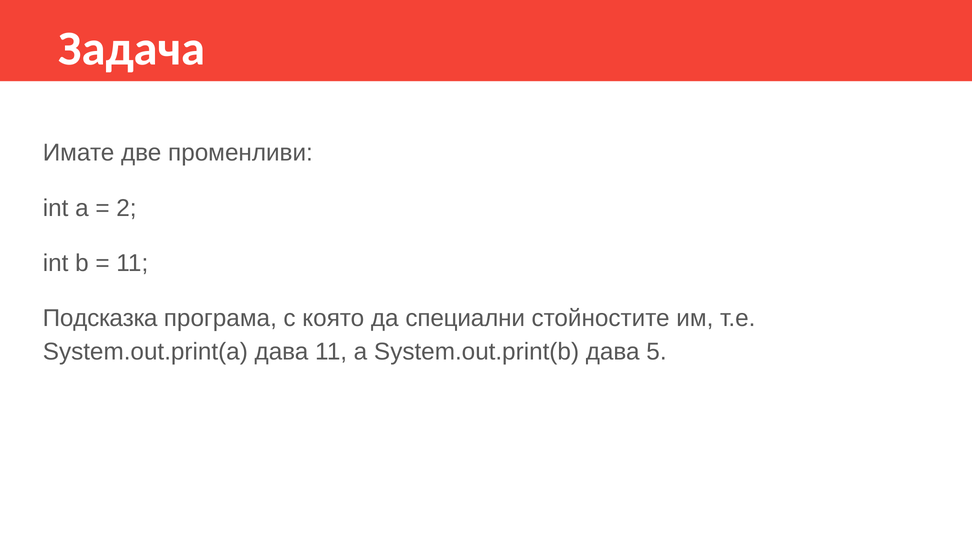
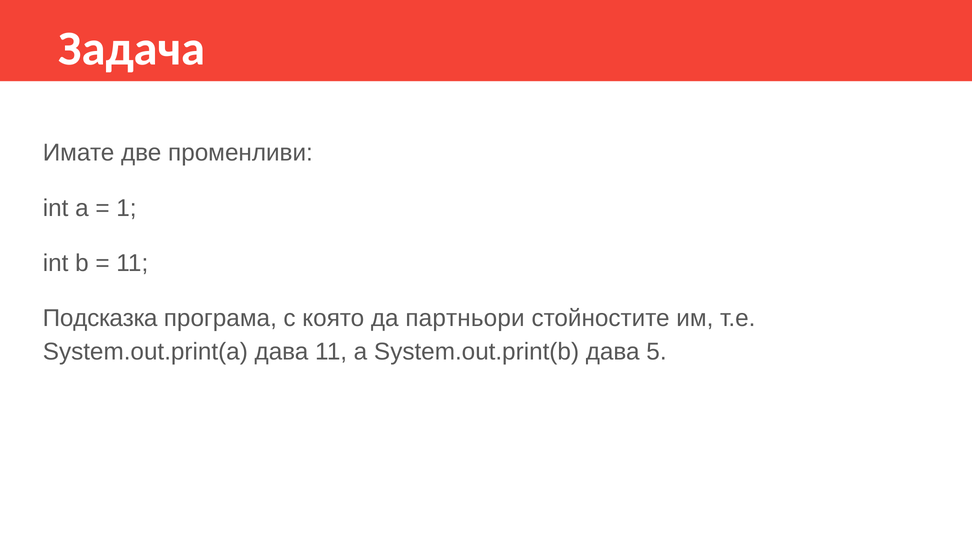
2: 2 -> 1 (126, 208)
специални: специални -> партньори (465, 318)
